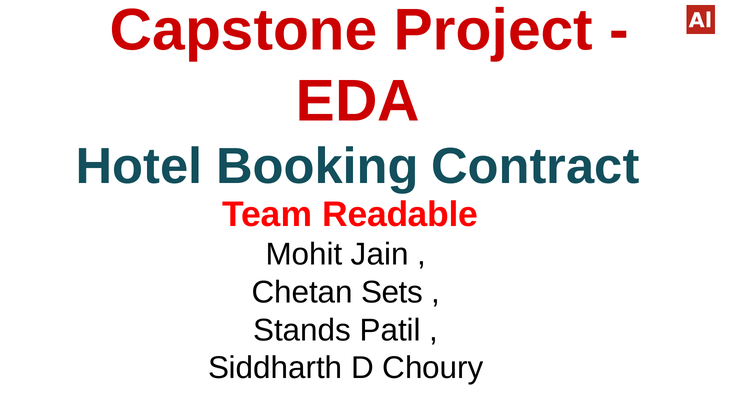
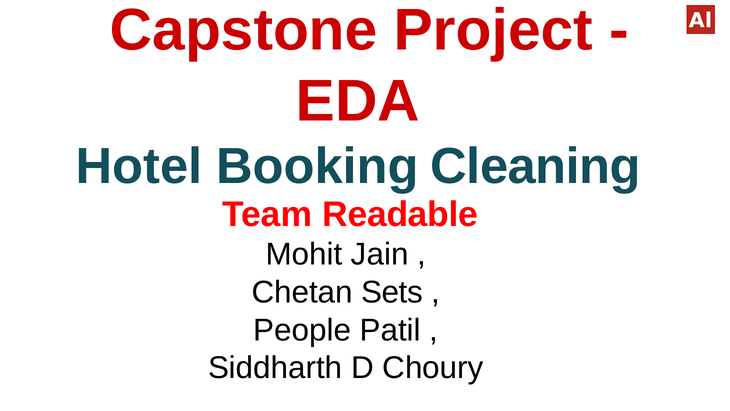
Contract: Contract -> Cleaning (536, 166)
Stands: Stands -> People (302, 330)
